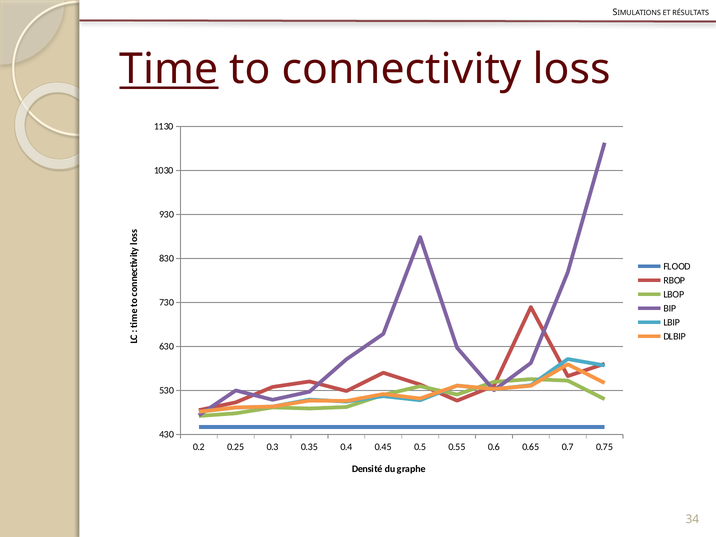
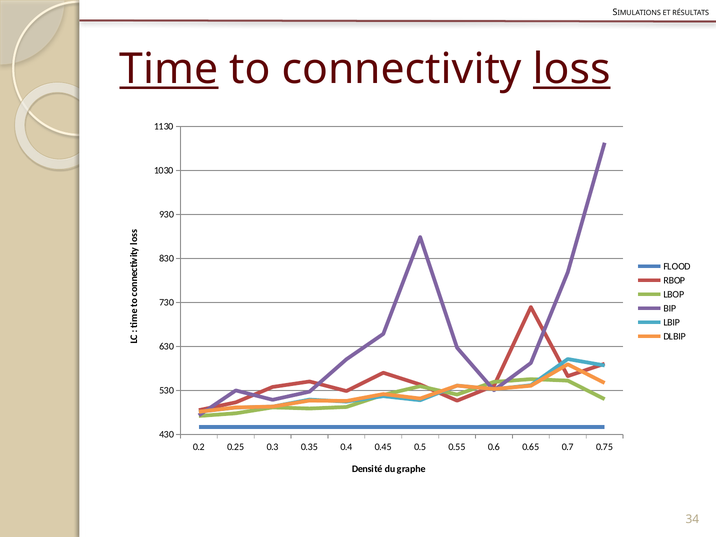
loss underline: none -> present (572, 69)
